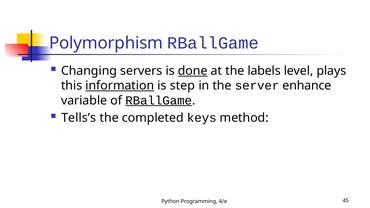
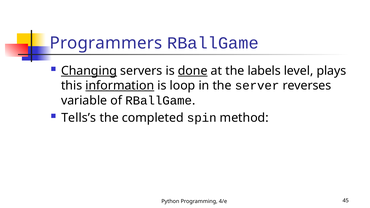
Polymorphism: Polymorphism -> Programmers (106, 43)
Changing underline: none -> present (89, 71)
step: step -> loop (183, 86)
enhance: enhance -> reverses (307, 86)
RBallGame underline: present -> none (159, 100)
keys: keys -> spin (202, 118)
